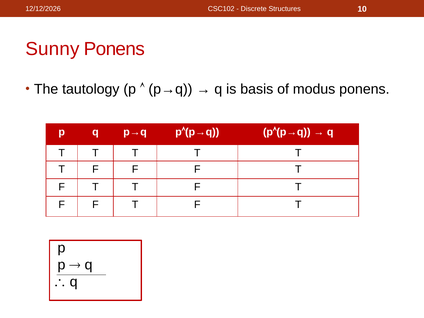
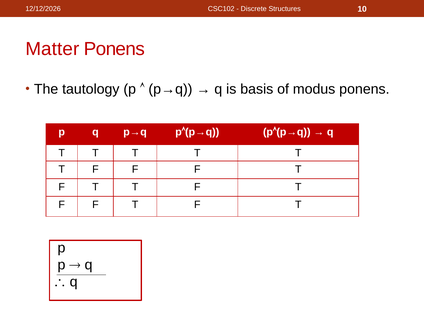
Sunny: Sunny -> Matter (52, 49)
